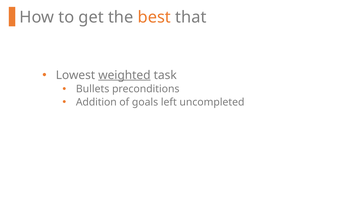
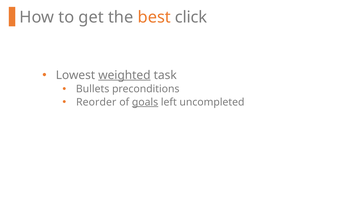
that: that -> click (191, 17)
Addition: Addition -> Reorder (96, 102)
goals underline: none -> present (145, 102)
